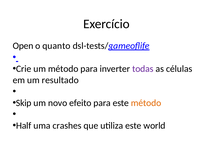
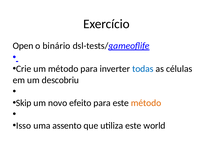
quanto: quanto -> binário (56, 46)
todas colour: purple -> blue (143, 69)
resultado: resultado -> descobriu (60, 80)
Half: Half -> Isso (24, 125)
crashes: crashes -> assento (67, 125)
